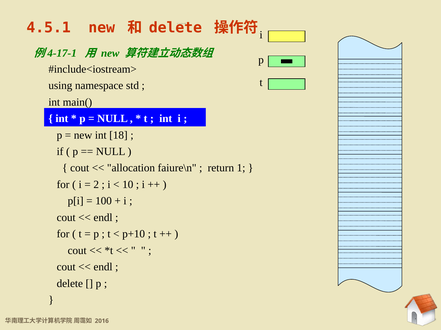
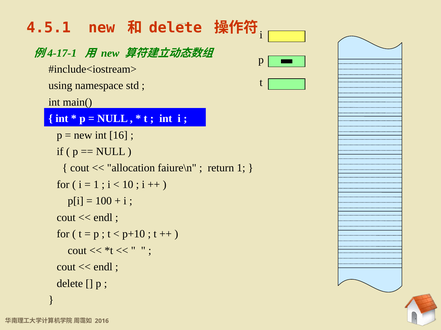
18: 18 -> 16 (118, 135)
2: 2 -> 1 (96, 185)
